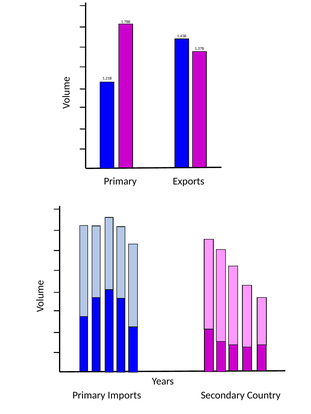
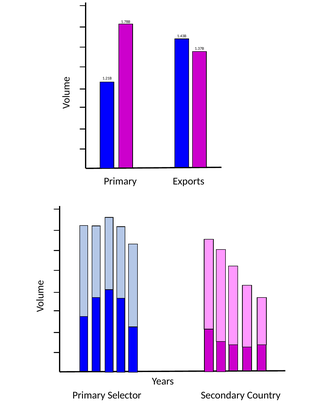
Imports: Imports -> Selector (125, 396)
